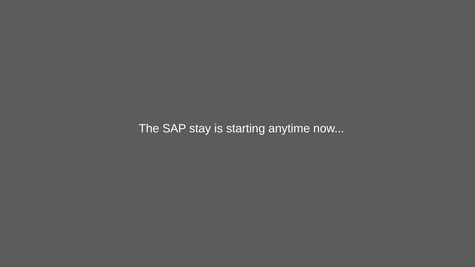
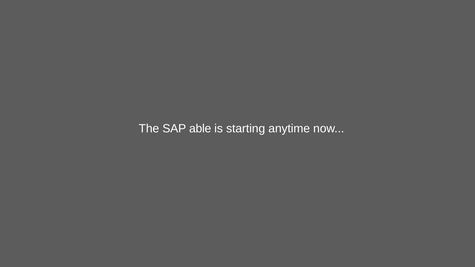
stay: stay -> able (200, 129)
